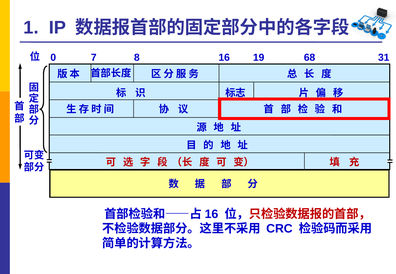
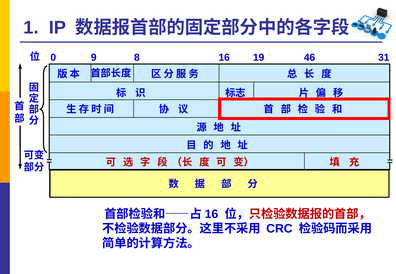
7: 7 -> 9 (94, 57)
68: 68 -> 46 (310, 57)
